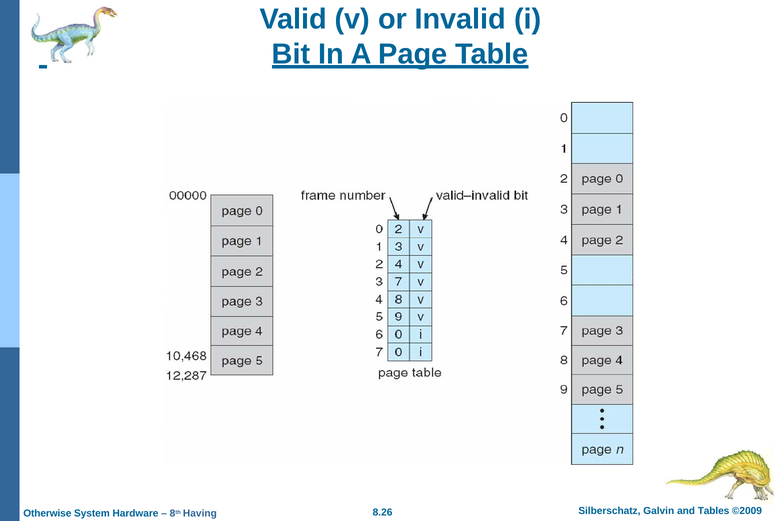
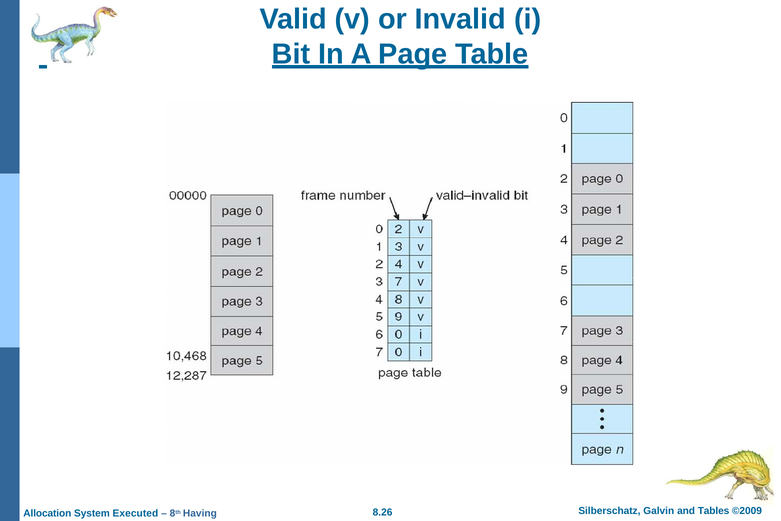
Otherwise: Otherwise -> Allocation (47, 513)
Hardware: Hardware -> Executed (135, 513)
